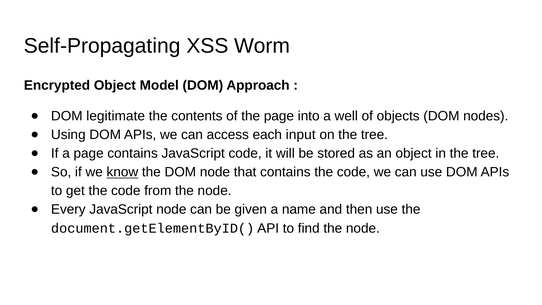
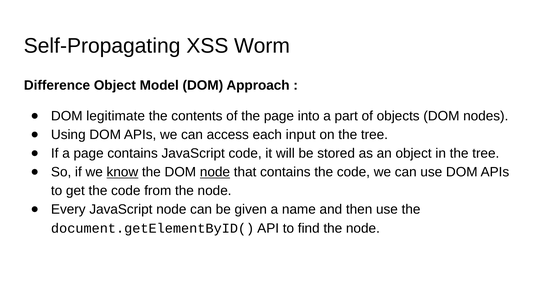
Encrypted: Encrypted -> Difference (57, 85)
well: well -> part (346, 116)
node underline: none -> present (215, 172)
